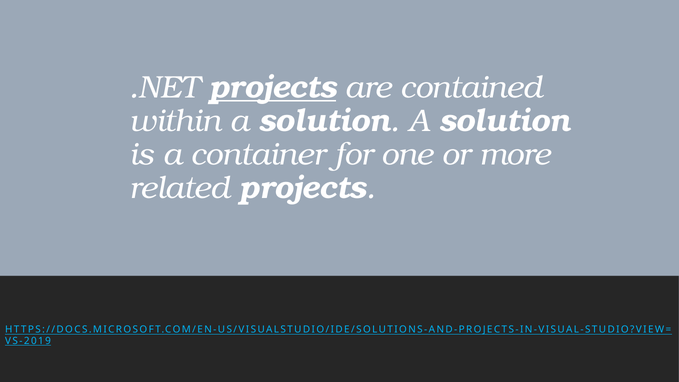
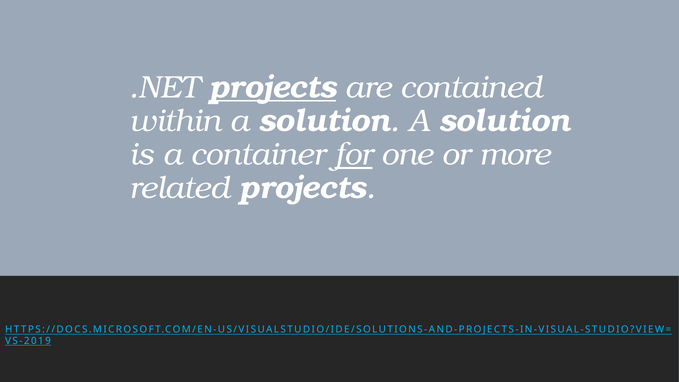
for underline: none -> present (354, 155)
